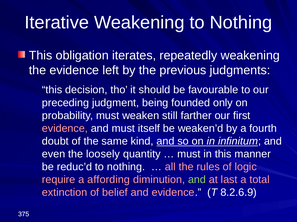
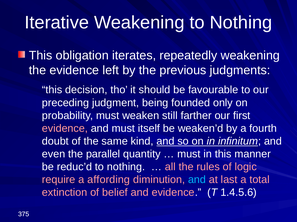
loosely: loosely -> parallel (103, 155)
and colour: light green -> light blue (197, 180)
8.2.6.9: 8.2.6.9 -> 1.4.5.6 (239, 193)
